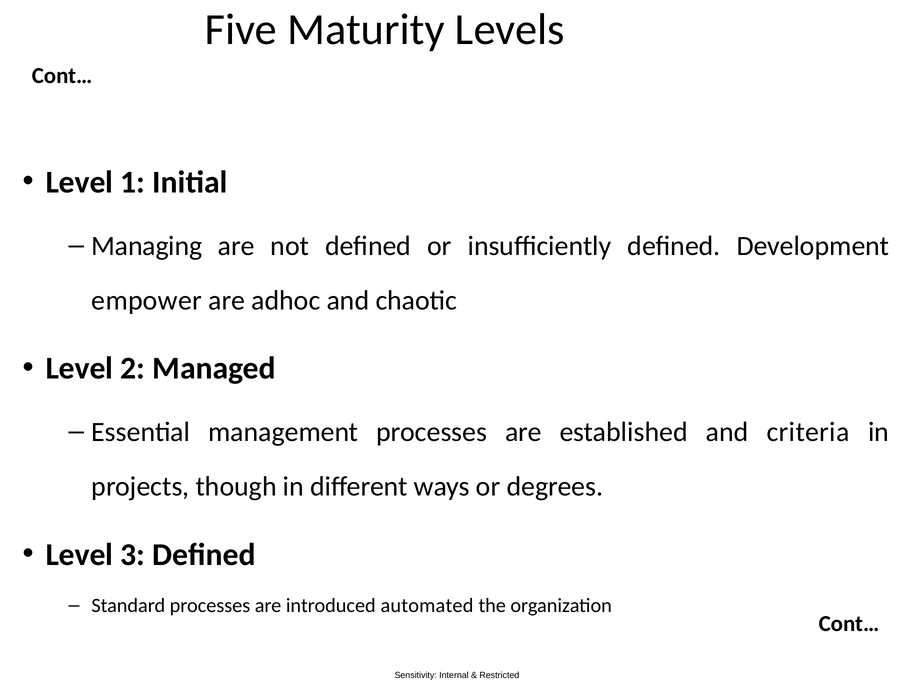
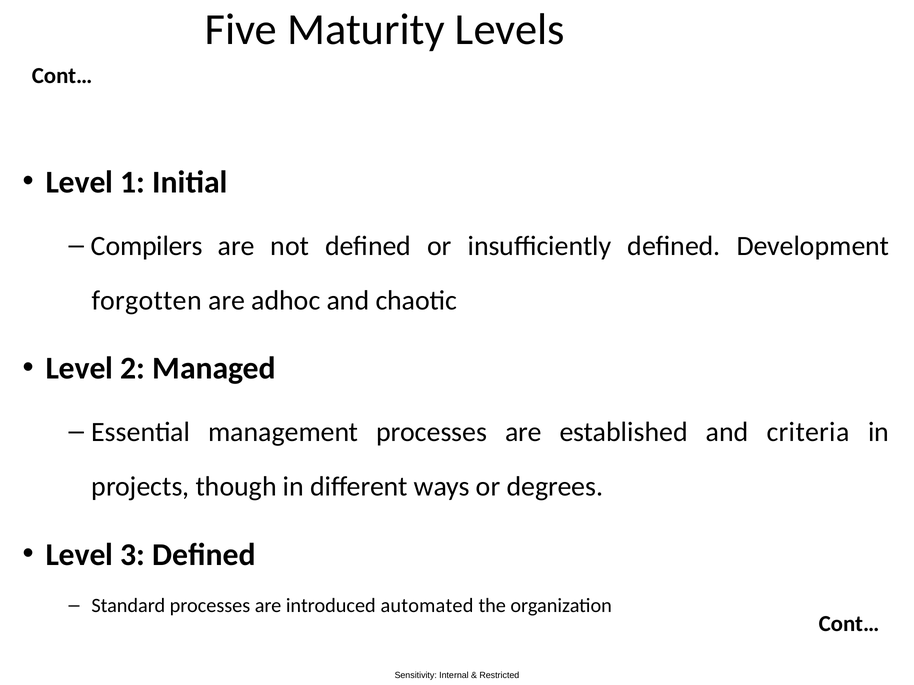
Managing: Managing -> Compilers (147, 246)
empower: empower -> forgotten (147, 301)
